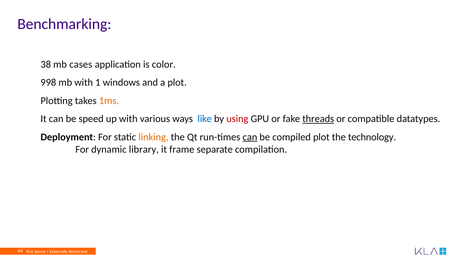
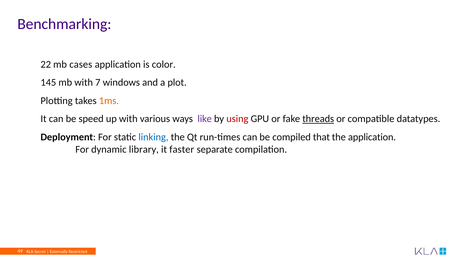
38: 38 -> 22 (46, 64)
998: 998 -> 145 (48, 82)
1: 1 -> 7 (98, 82)
like colour: blue -> purple (205, 119)
linking colour: orange -> blue (153, 137)
can underline: present -> none (250, 137)
compiled plot: plot -> that (321, 137)
the technology: technology -> application (372, 137)
frame: frame -> faster (182, 149)
